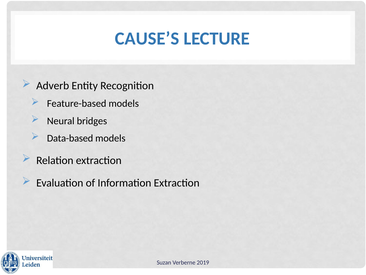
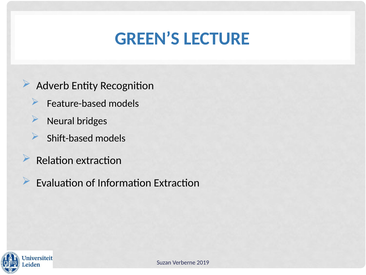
CAUSE’S: CAUSE’S -> GREEN’S (147, 38)
Data-based: Data-based -> Shift-based (70, 138)
